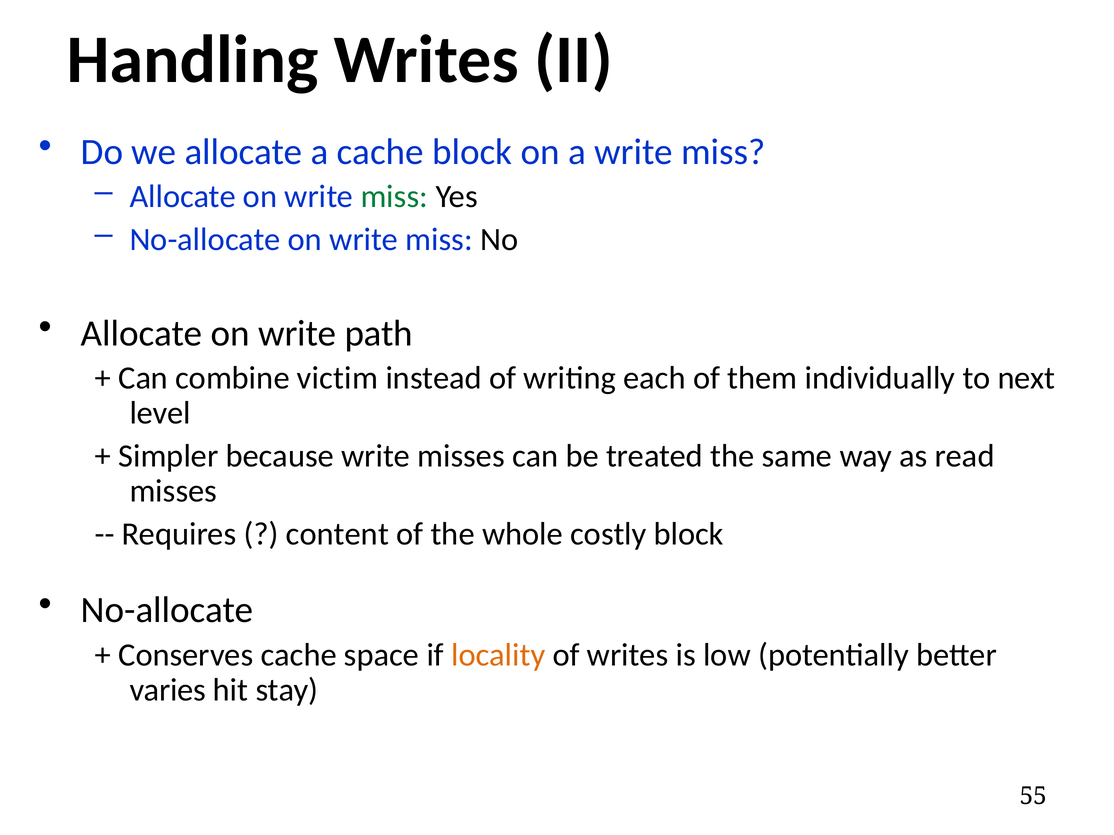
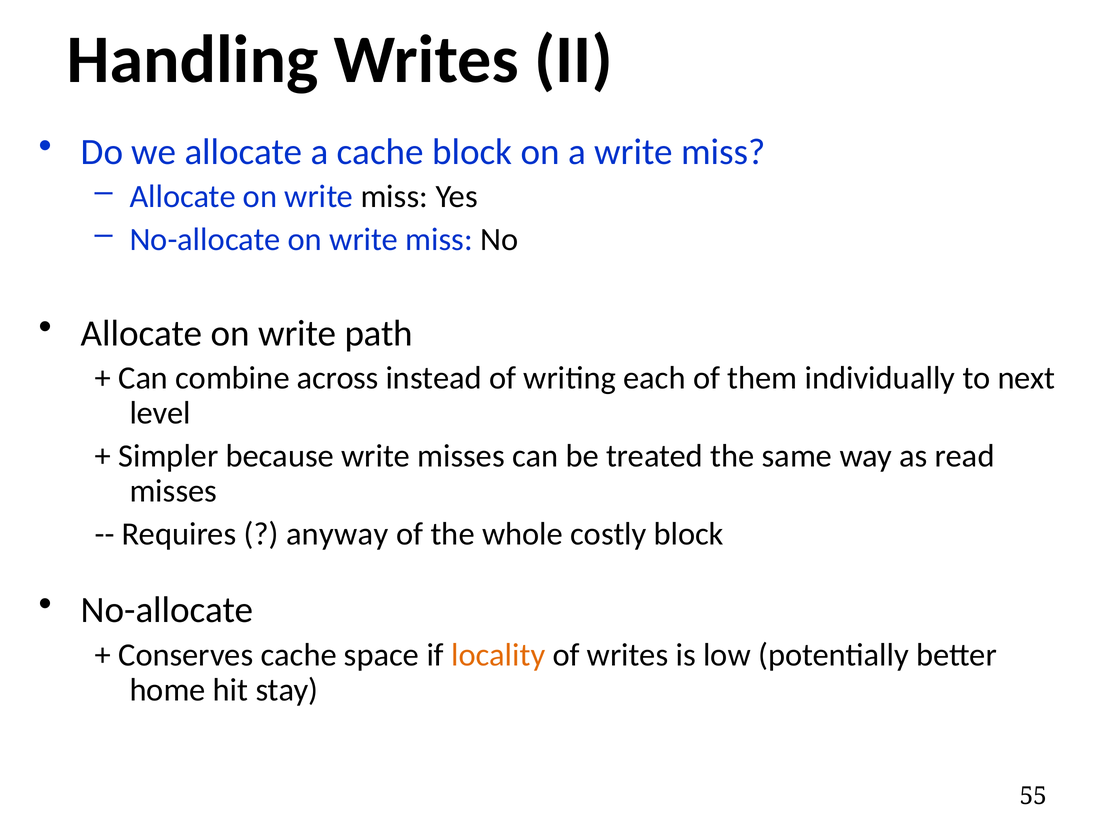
miss colour: green -> black (394, 197)
victim: victim -> across (338, 378)
content: content -> anyway (337, 534)
varies: varies -> home (168, 690)
